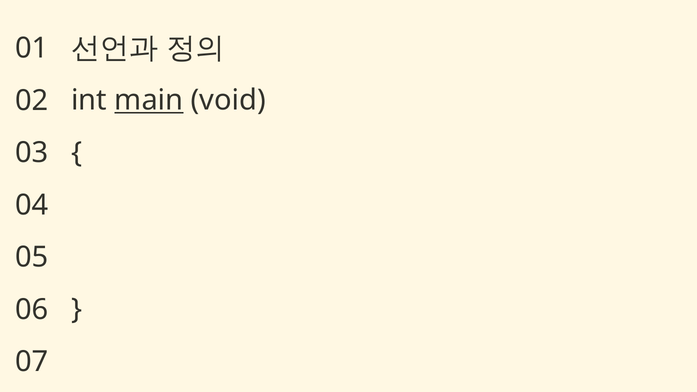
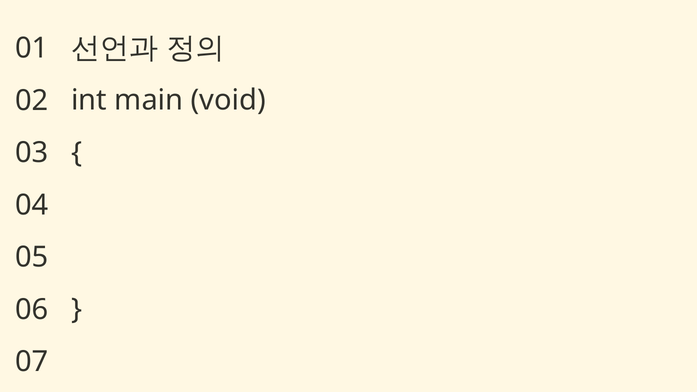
main underline: present -> none (149, 100)
